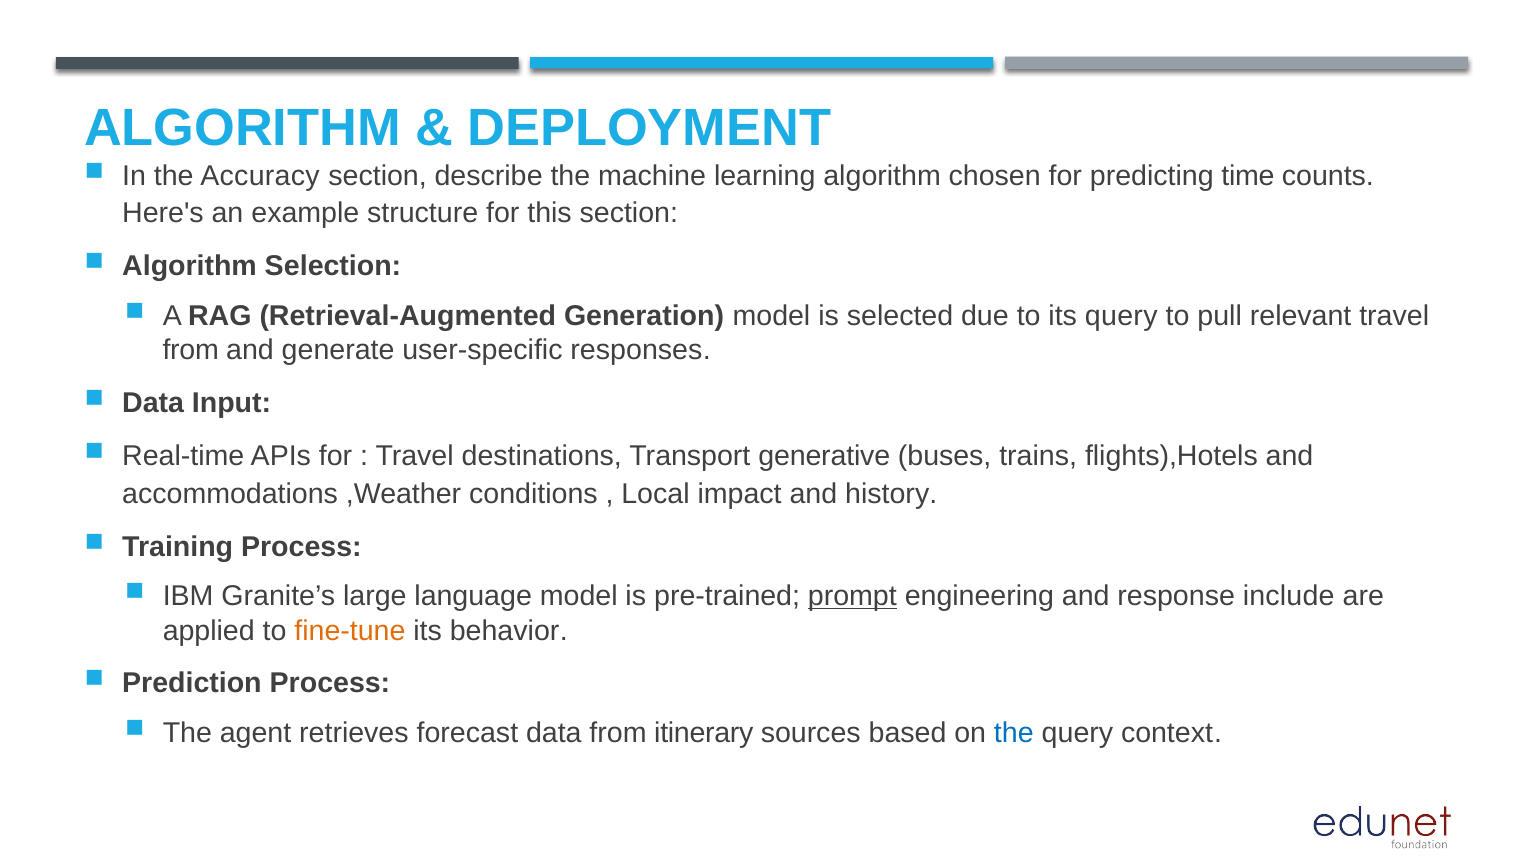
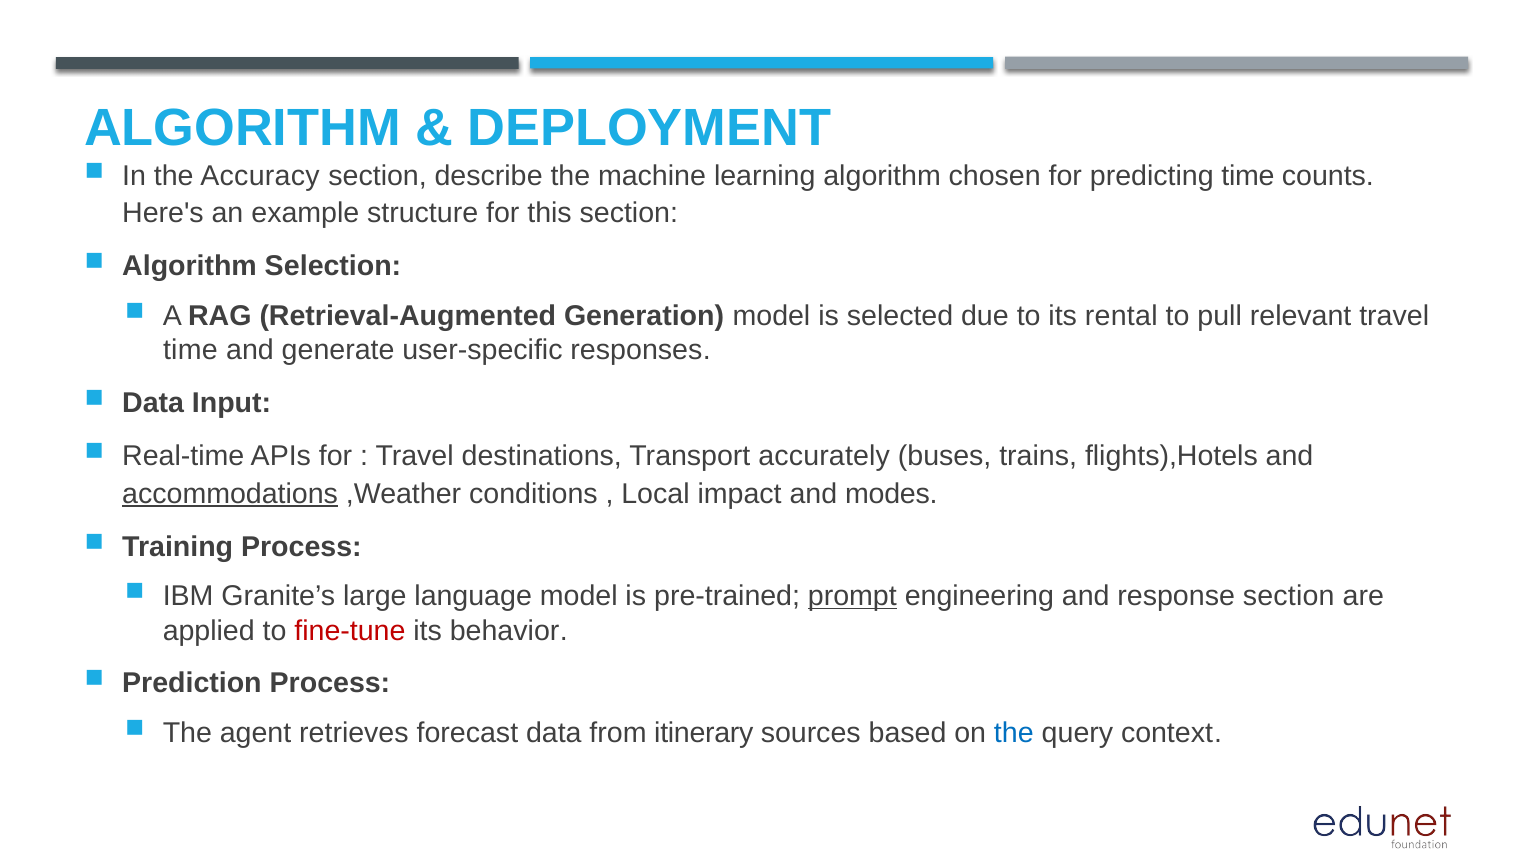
its query: query -> rental (1121, 316)
from: from -> time (190, 350)
generative: generative -> accurately (824, 456)
accommodations underline: none -> present (230, 494)
history: history -> modes (891, 494)
response include: include -> section (1289, 596)
fine-tune colour: orange -> red (350, 631)
